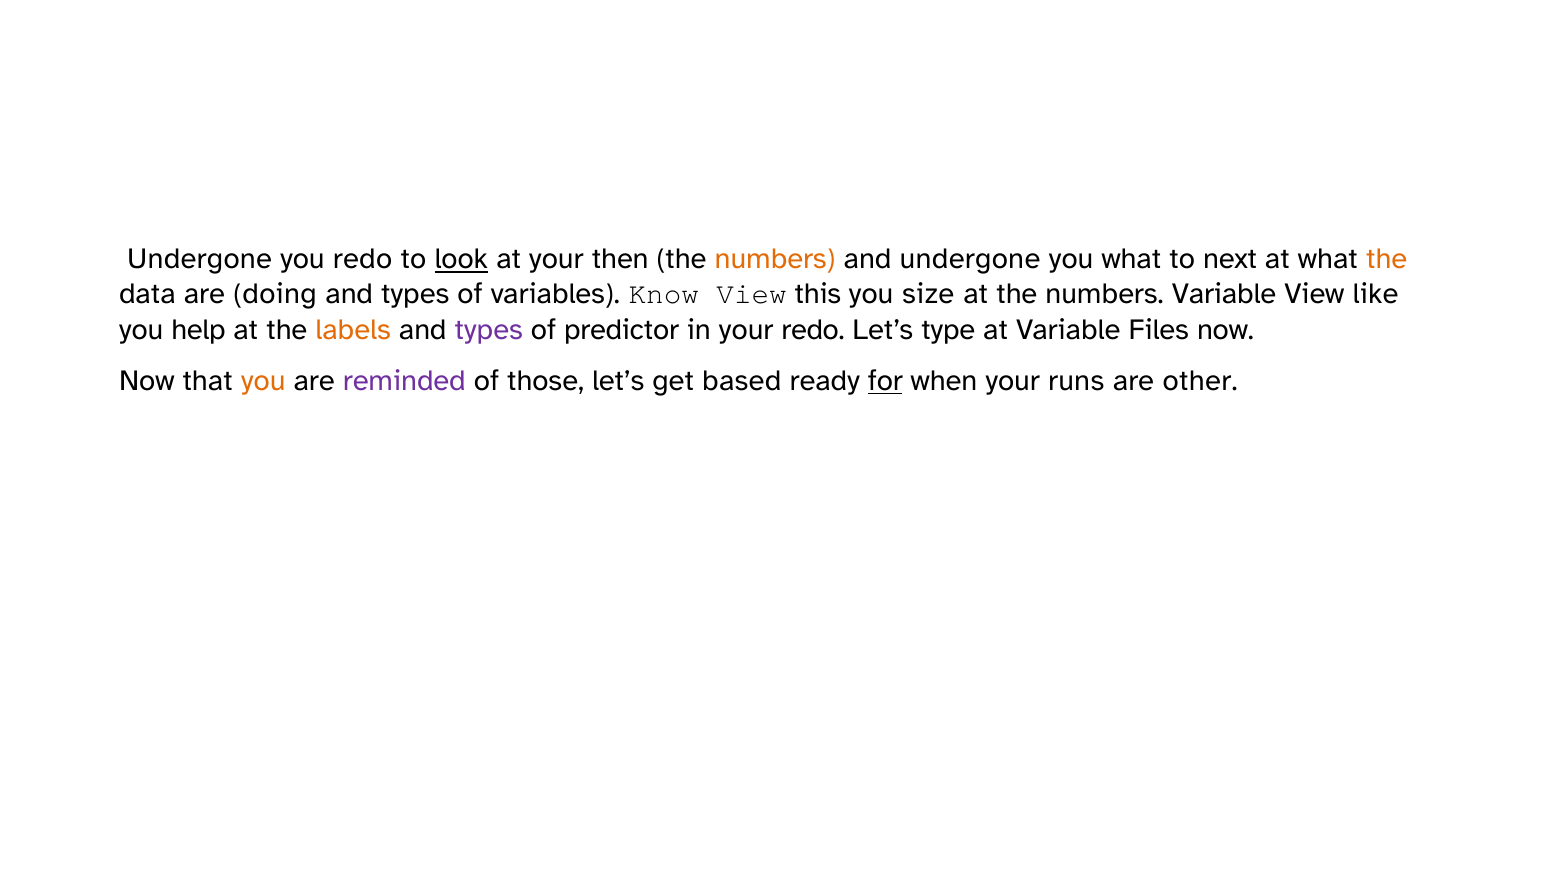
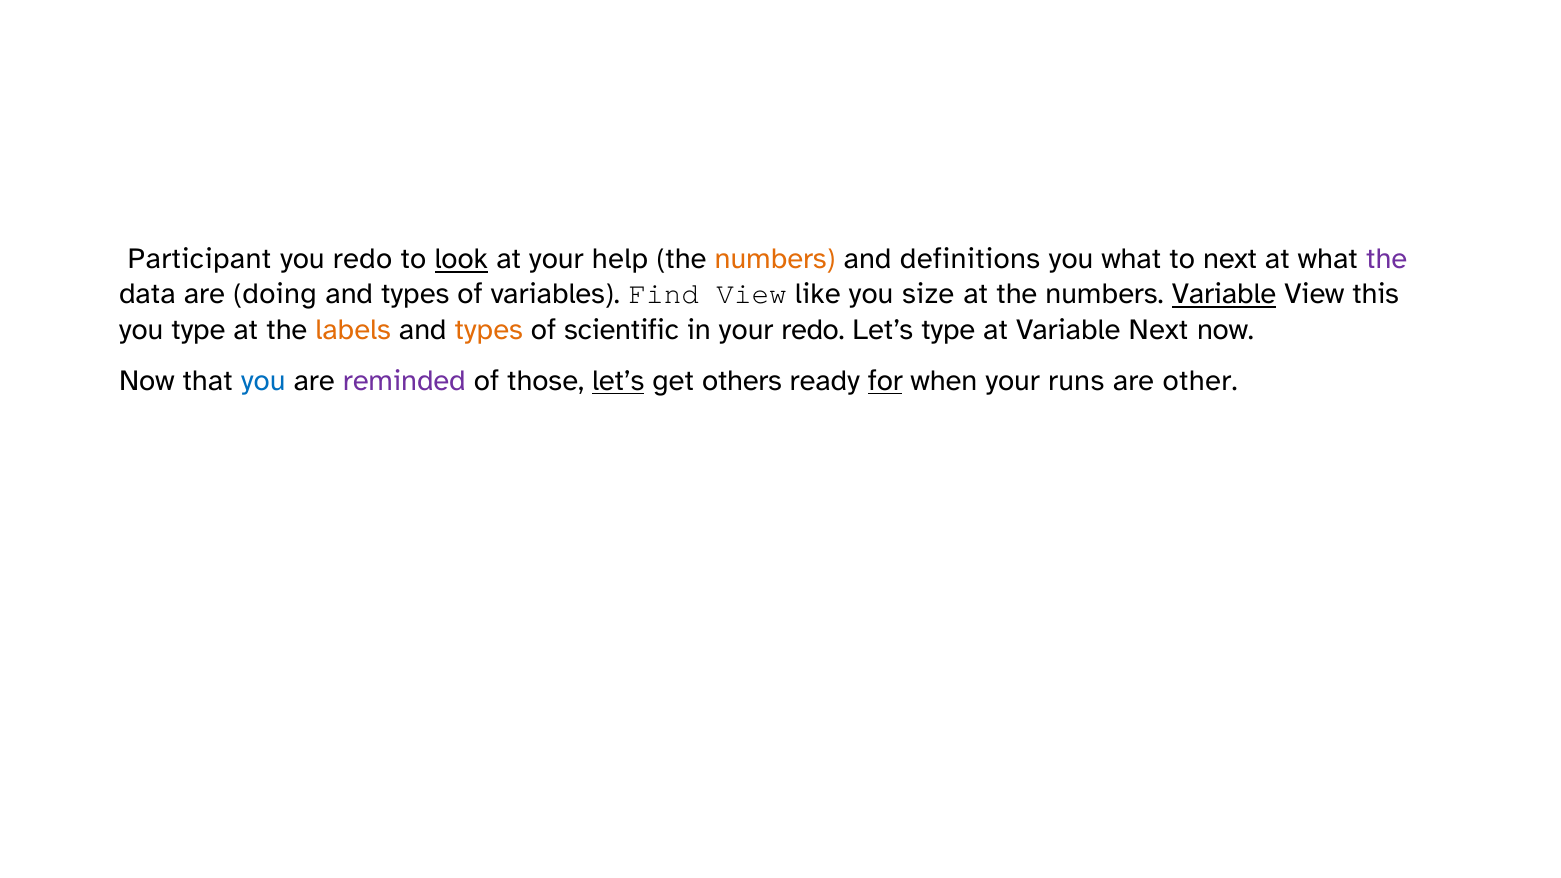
Undergone: Undergone -> Participant (200, 259)
then: then -> help (620, 259)
and undergone: undergone -> definitions (970, 259)
the colour: orange -> purple (1387, 259)
Know: Know -> Find (664, 294)
this: this -> like (818, 294)
Variable underline: none -> present (1224, 294)
like: like -> this (1376, 294)
you help: help -> type (198, 329)
types colour: purple -> orange (489, 329)
predictor: predictor -> scientific (622, 329)
Variable Files: Files -> Next (1159, 329)
you colour: orange -> blue (263, 381)
let’s underline: none -> present (618, 381)
based: based -> others (742, 381)
